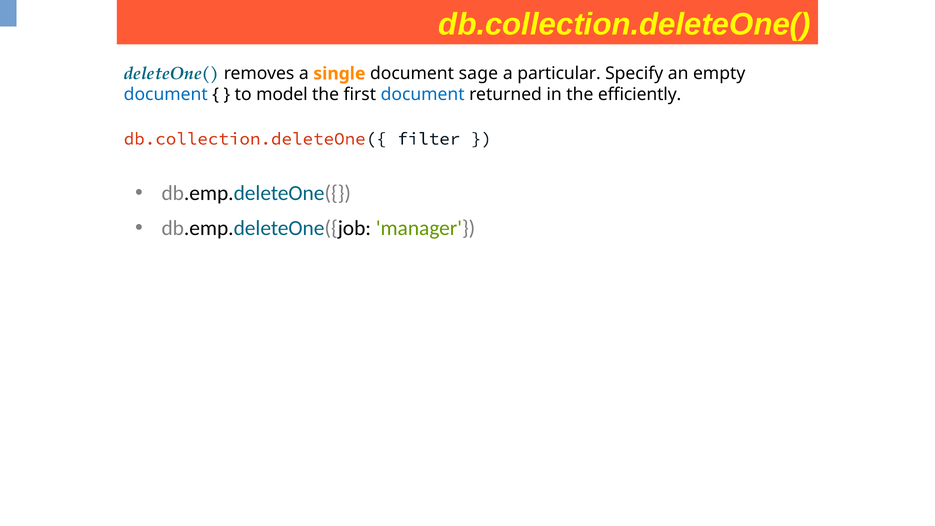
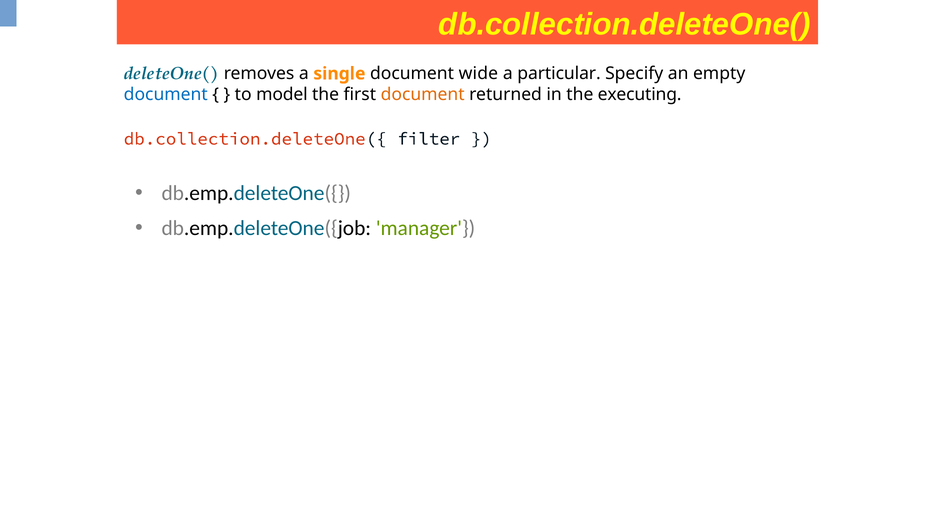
sage: sage -> wide (478, 74)
document colour: blue -> orange (423, 95)
efficiently: efficiently -> executing (640, 95)
